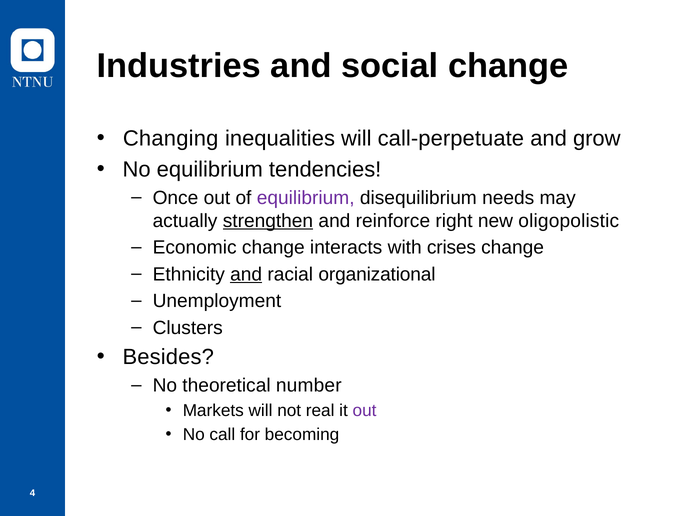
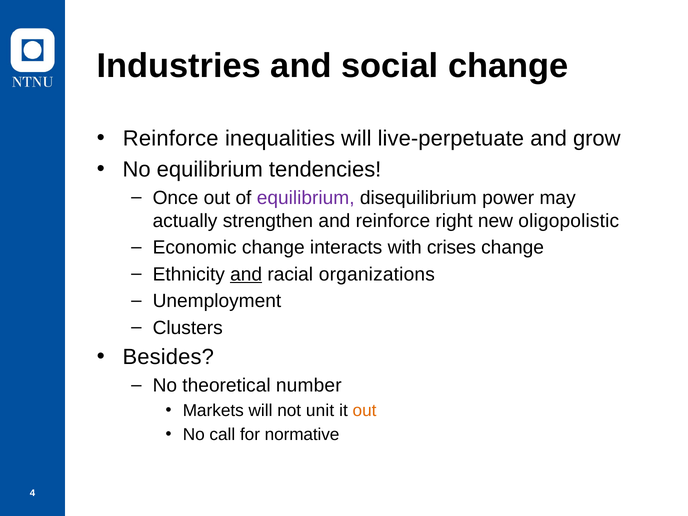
Changing: Changing -> Reinforce (171, 139)
call-perpetuate: call-perpetuate -> live-perpetuate (451, 139)
needs: needs -> power (508, 198)
strengthen underline: present -> none (268, 221)
organizational: organizational -> organizations (377, 274)
real: real -> unit (320, 411)
out colour: purple -> orange (365, 411)
becoming: becoming -> normative (302, 435)
